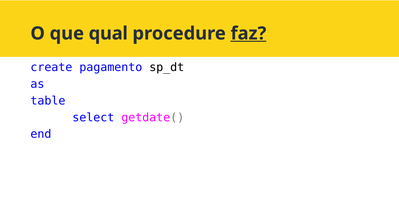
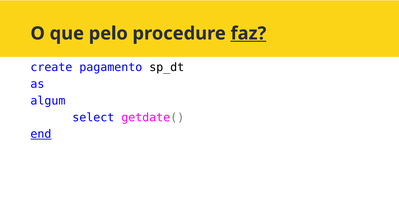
qual: qual -> pelo (108, 34)
table: table -> algum (48, 101)
end underline: none -> present (41, 134)
